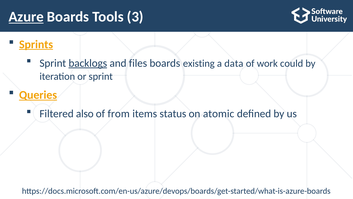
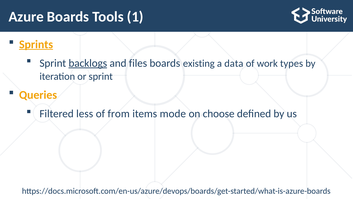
Azure underline: present -> none (26, 17)
3: 3 -> 1 (135, 17)
could: could -> types (292, 63)
Queries underline: present -> none (38, 95)
also: also -> less (85, 113)
status: status -> mode (173, 113)
atomic: atomic -> choose (219, 113)
